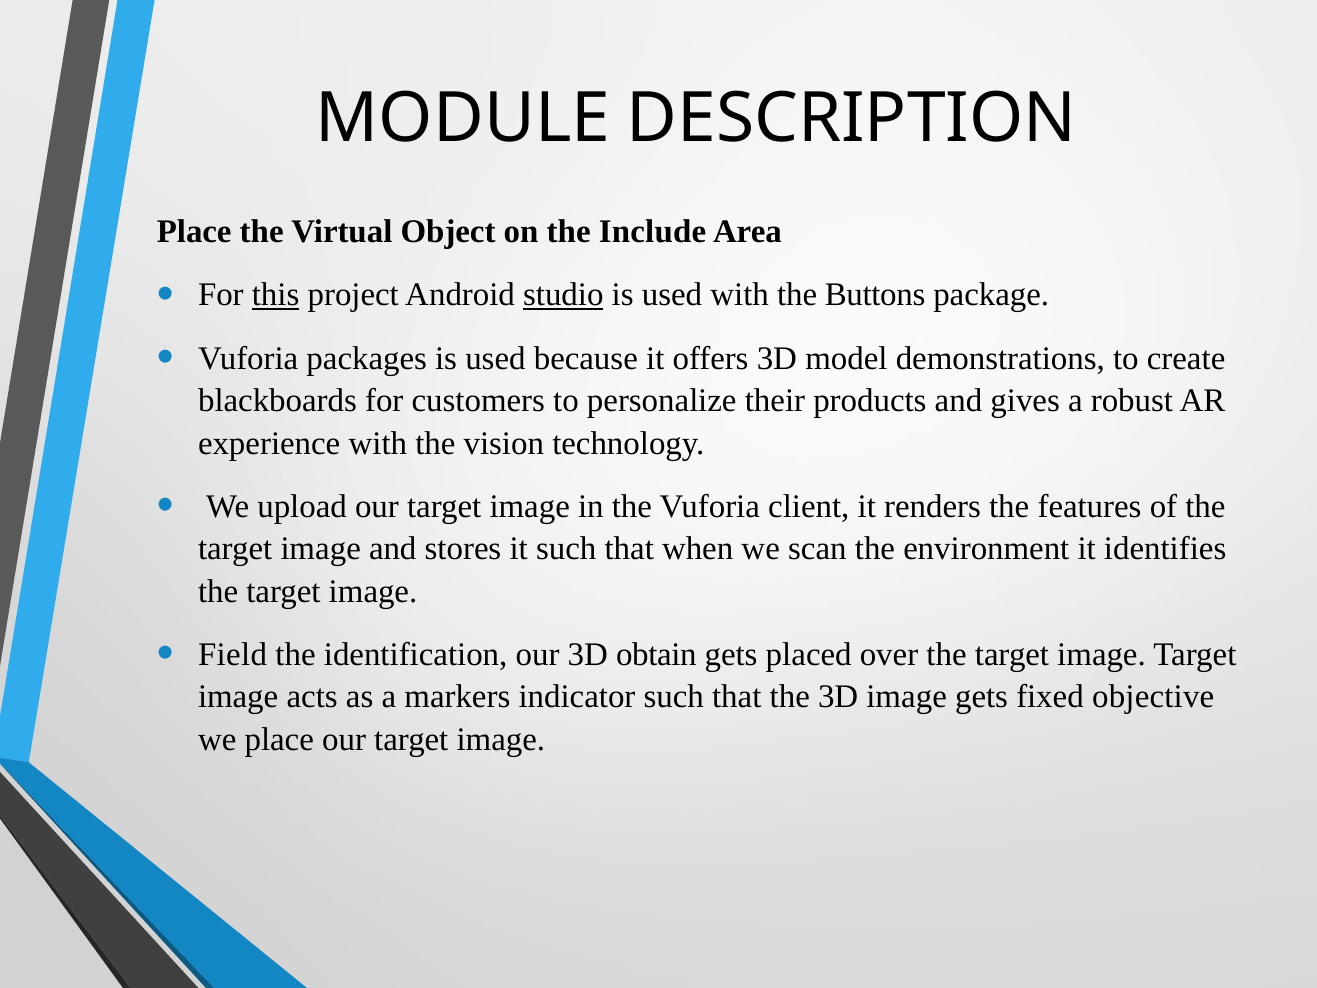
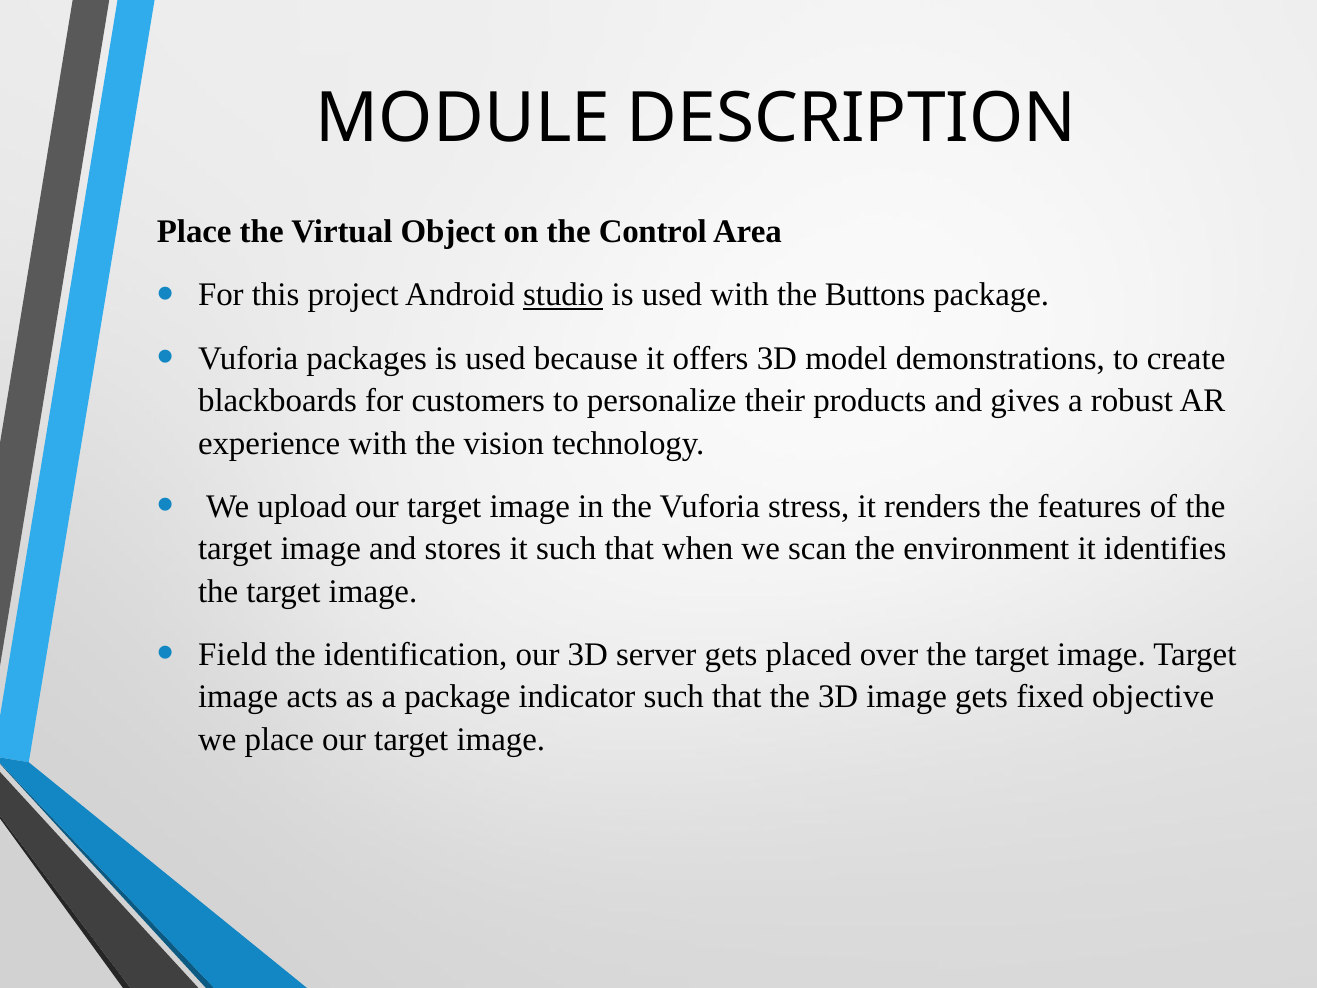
Include: Include -> Control (653, 232)
this underline: present -> none (276, 295)
client: client -> stress (809, 506)
obtain: obtain -> server (656, 654)
a markers: markers -> package (458, 697)
